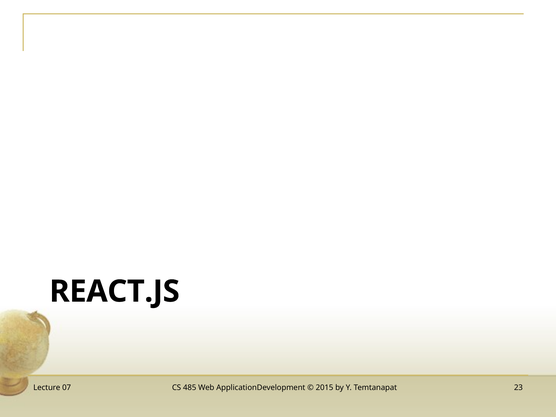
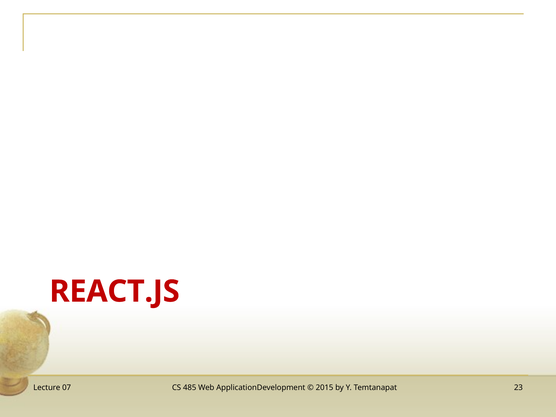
REACT.JS colour: black -> red (115, 291)
